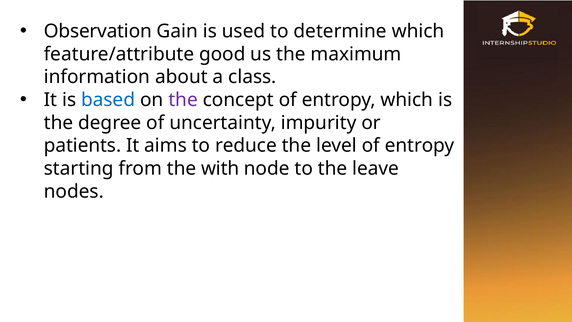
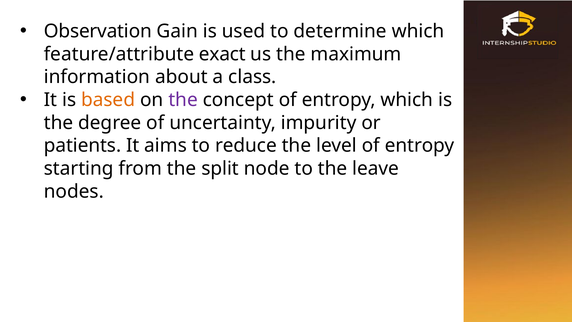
good: good -> exact (222, 54)
based colour: blue -> orange (108, 100)
with: with -> split (220, 168)
